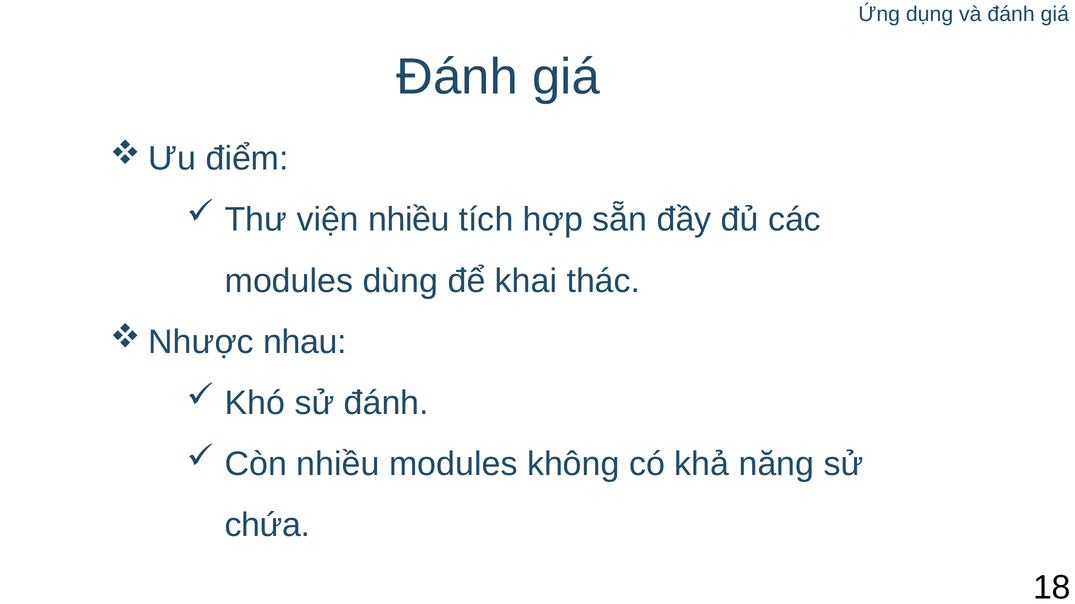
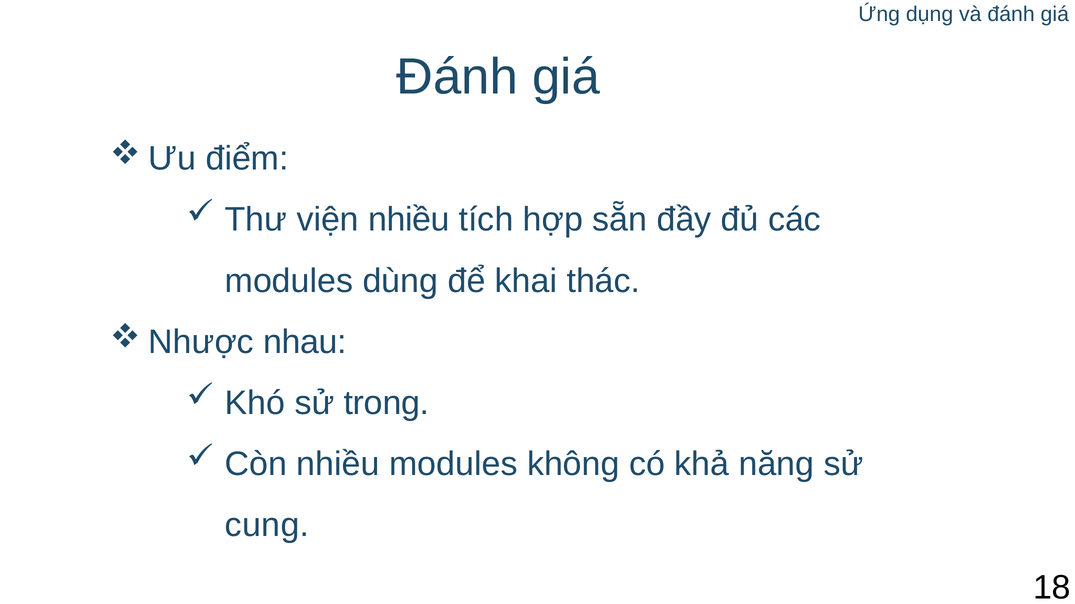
sử đánh: đánh -> trong (386, 403)
chứa: chứa -> cung (267, 526)
